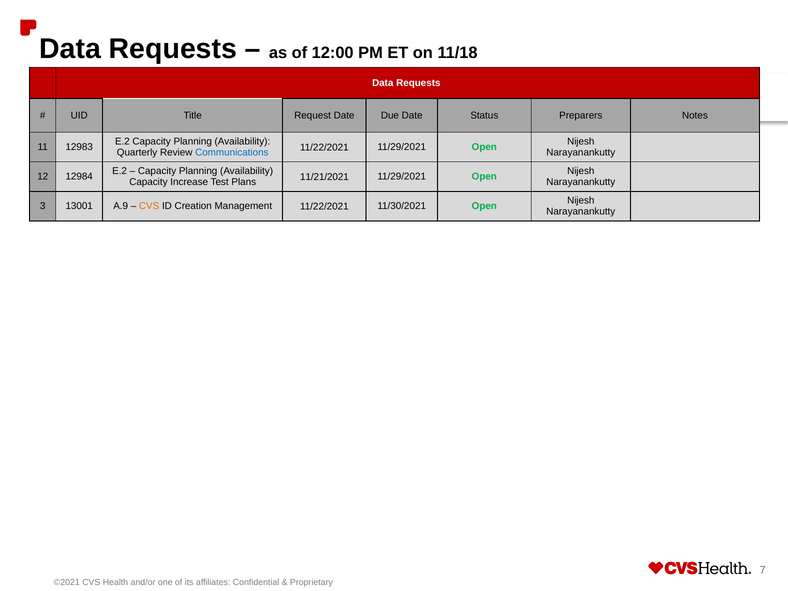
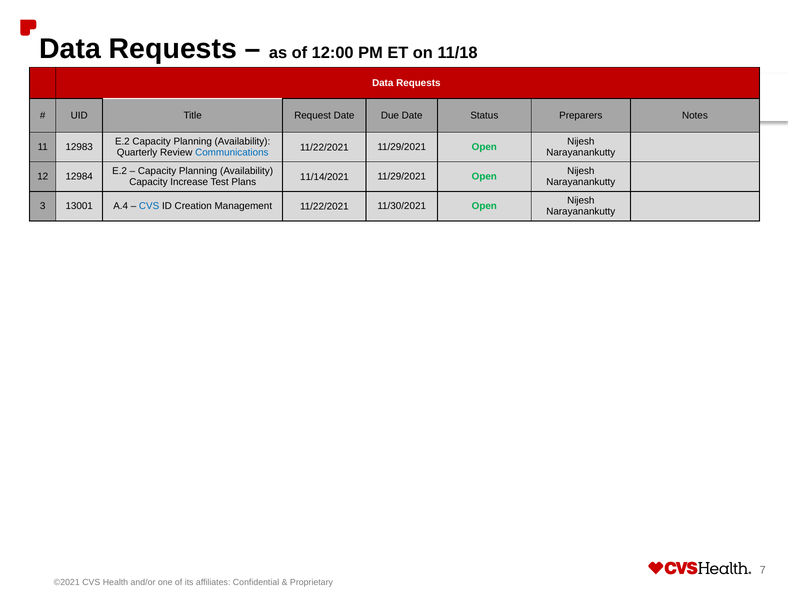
11/21/2021: 11/21/2021 -> 11/14/2021 (324, 177)
A.9: A.9 -> A.4 (121, 206)
CVS colour: orange -> blue (149, 206)
